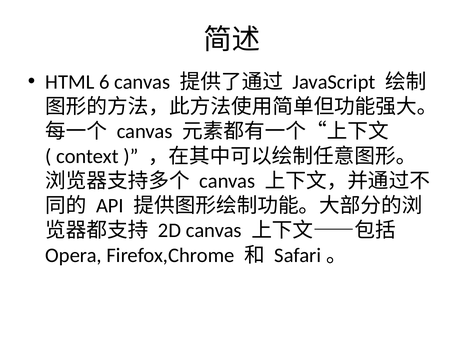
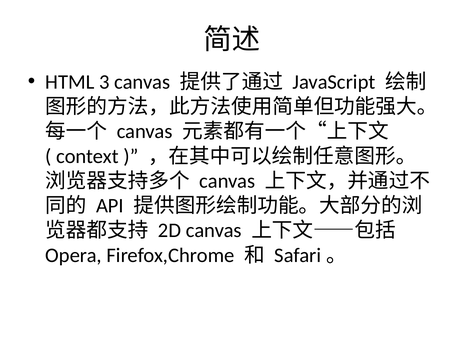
6: 6 -> 3 (104, 82)
